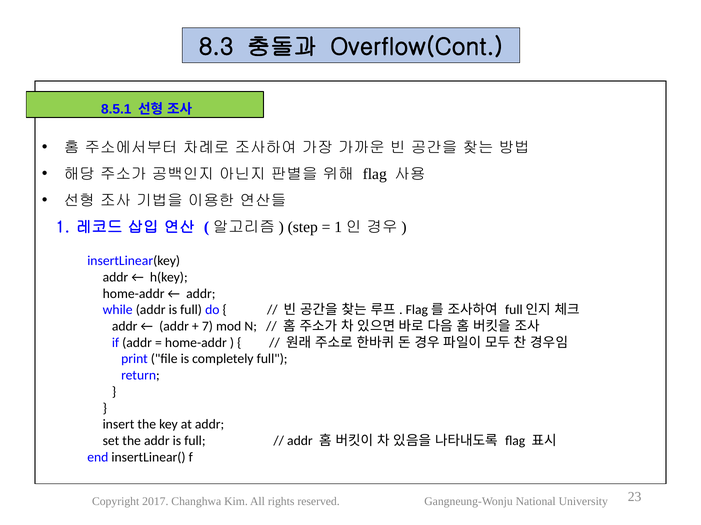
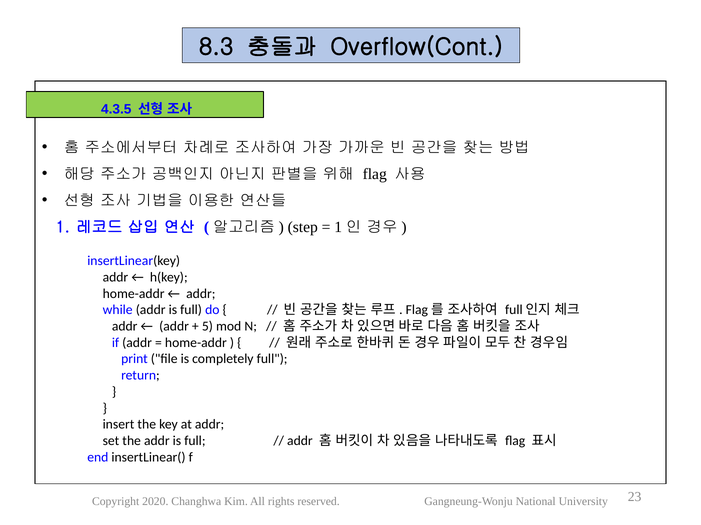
8.5.1: 8.5.1 -> 4.3.5 (116, 110)
7: 7 -> 5 (207, 327)
2017: 2017 -> 2020 (155, 502)
